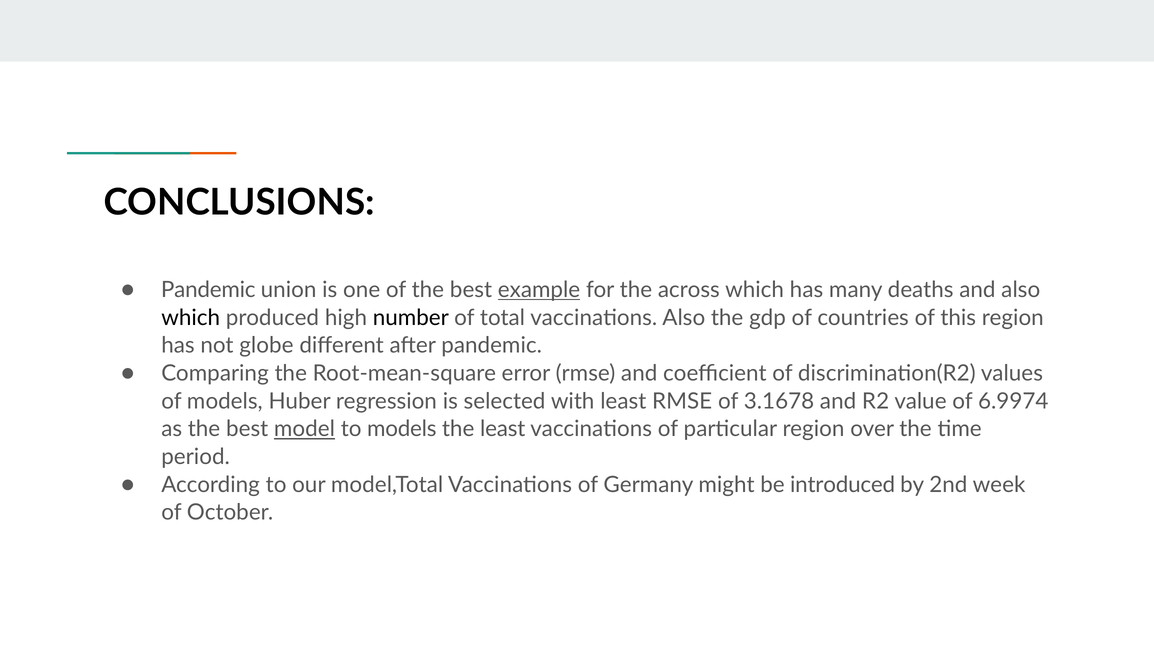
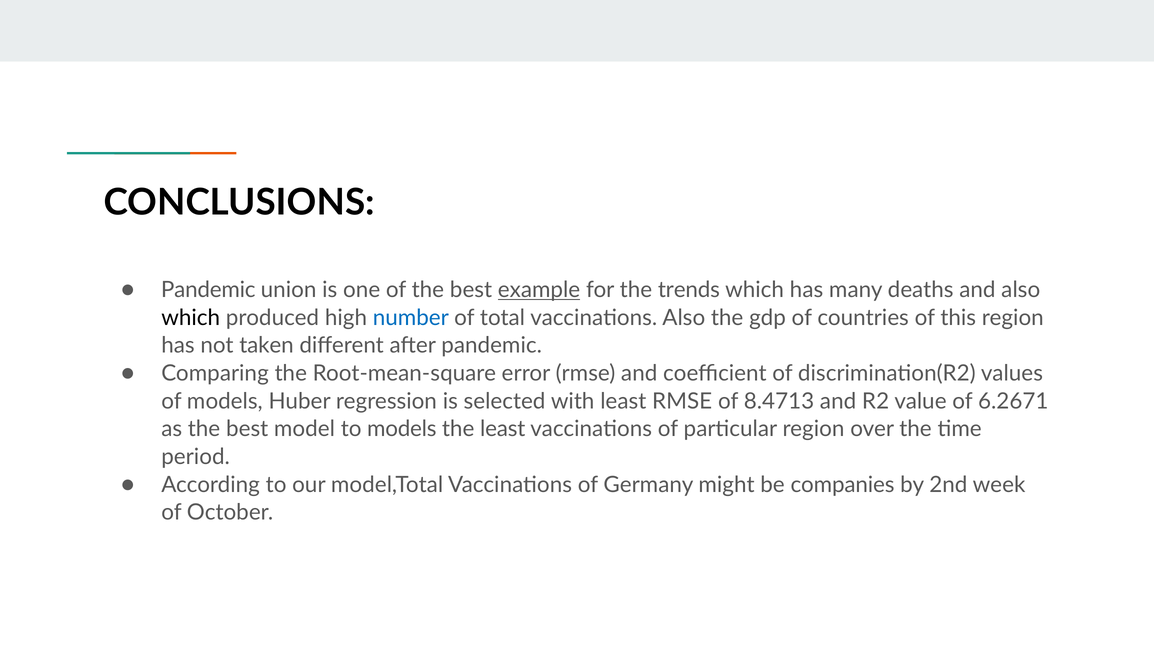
across: across -> trends (689, 290)
number colour: black -> blue (411, 318)
globe: globe -> taken (266, 346)
3.1678: 3.1678 -> 8.4713 (779, 401)
6.9974: 6.9974 -> 6.2671 (1013, 401)
model underline: present -> none (305, 429)
introduced: introduced -> companies (843, 485)
